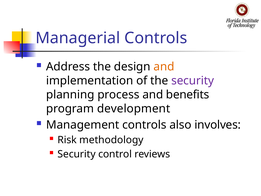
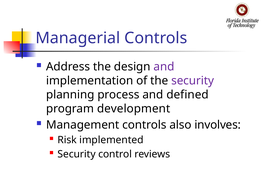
and colour: orange -> purple (164, 67)
benefits: benefits -> defined (188, 95)
methodology: methodology -> implemented (111, 140)
